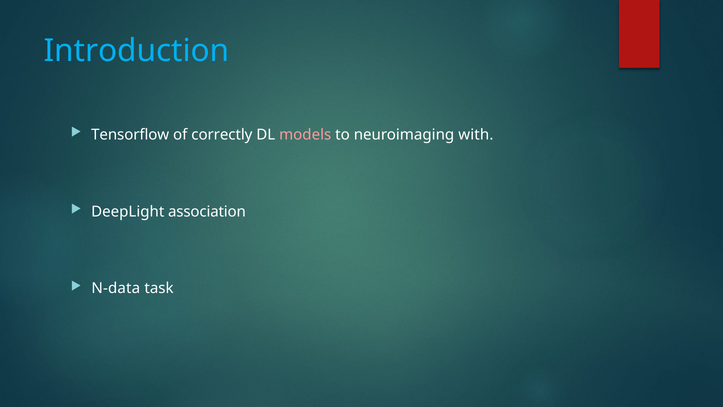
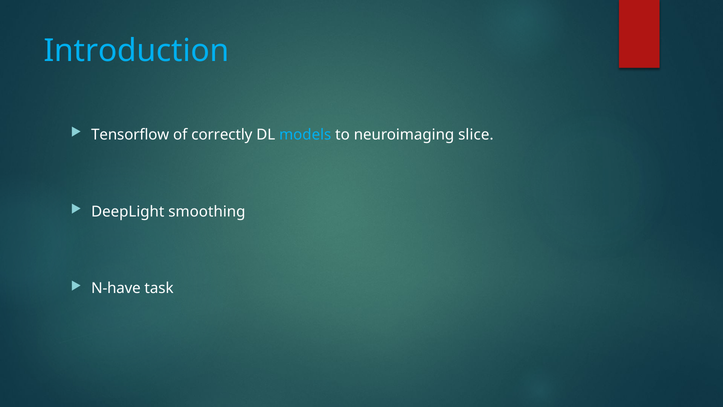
models colour: pink -> light blue (305, 135)
with: with -> slice (476, 135)
association: association -> smoothing (207, 211)
N-data: N-data -> N-have (116, 288)
